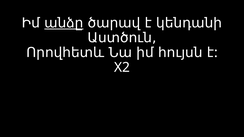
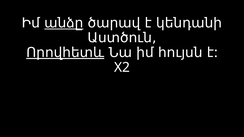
Որովհետև underline: none -> present (65, 53)
